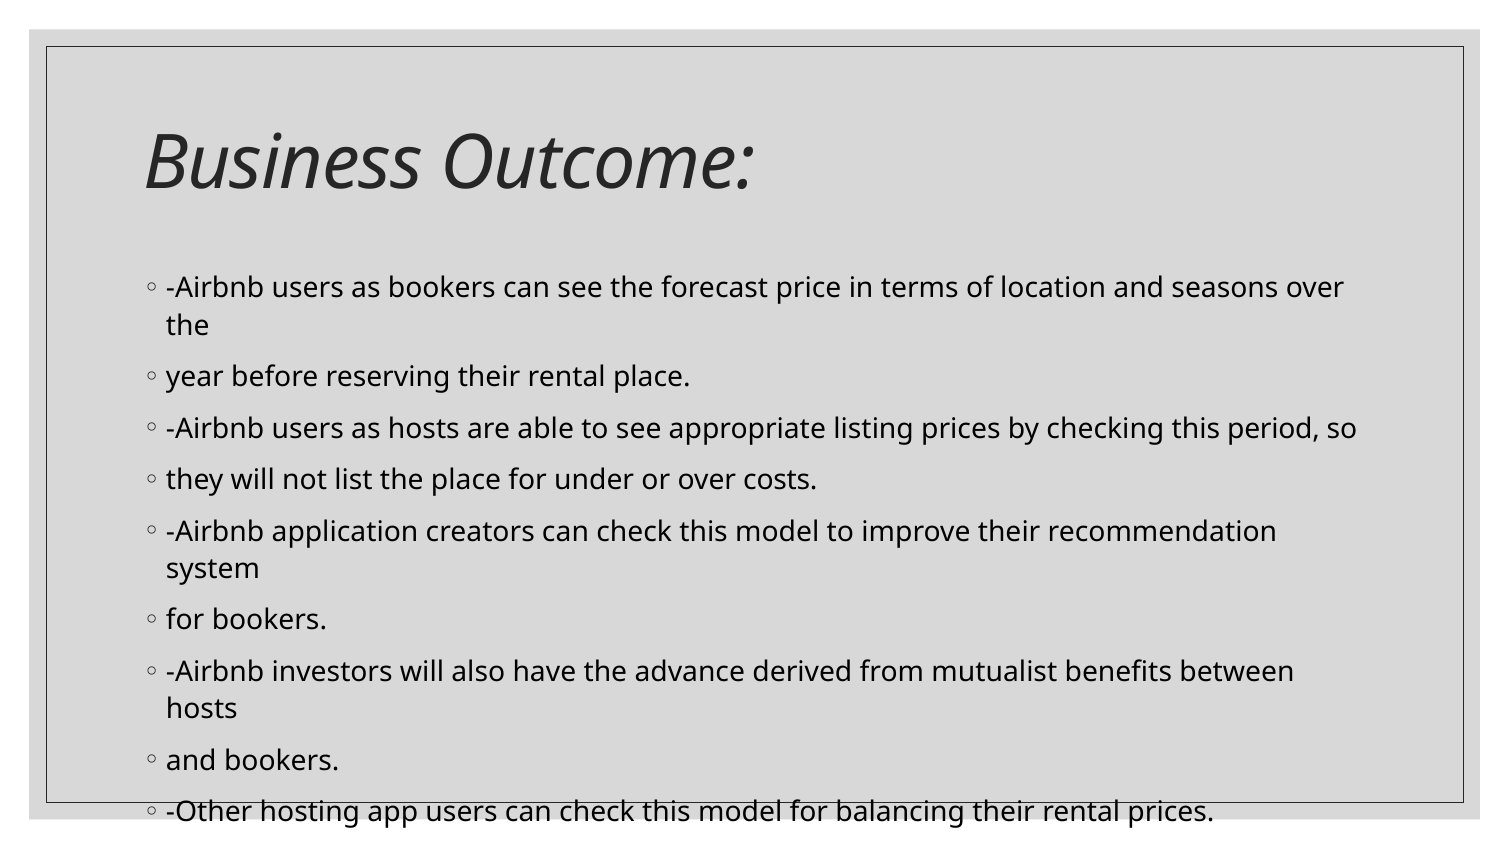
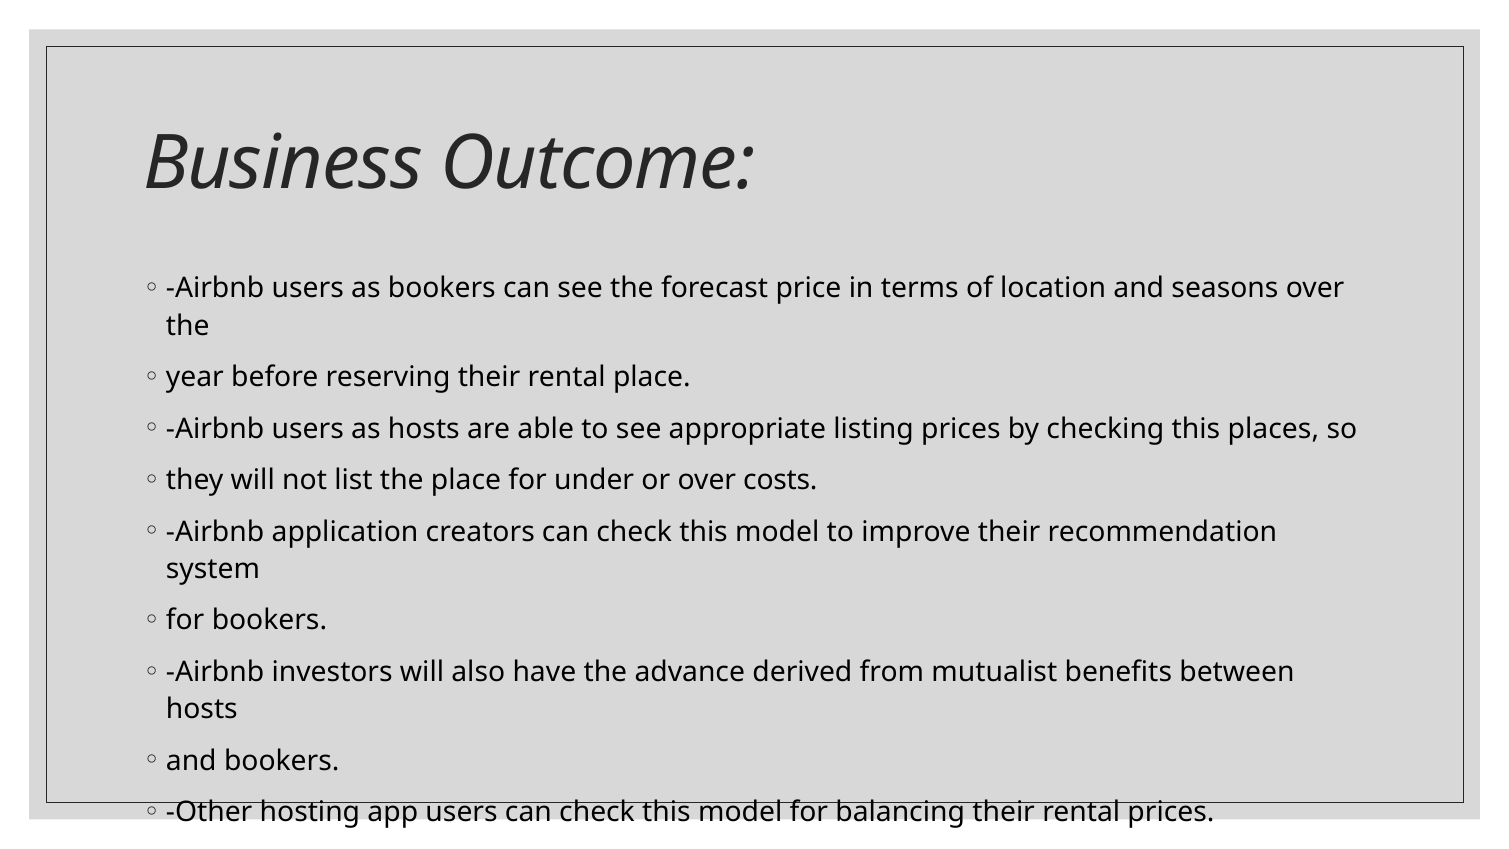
period: period -> places (1273, 429)
